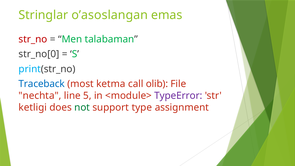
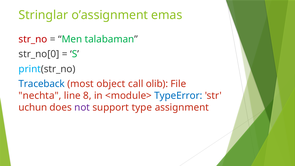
o’asoslangan: o’asoslangan -> o’assignment (110, 15)
ketma: ketma -> object (111, 84)
5: 5 -> 8 (87, 96)
TypeError colour: purple -> blue (178, 96)
ketligi: ketligi -> uchun (33, 107)
not colour: green -> purple (82, 107)
